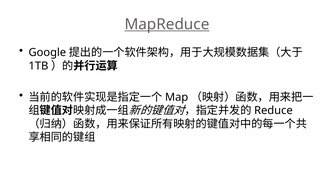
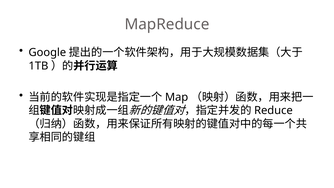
MapReduce underline: present -> none (167, 24)
